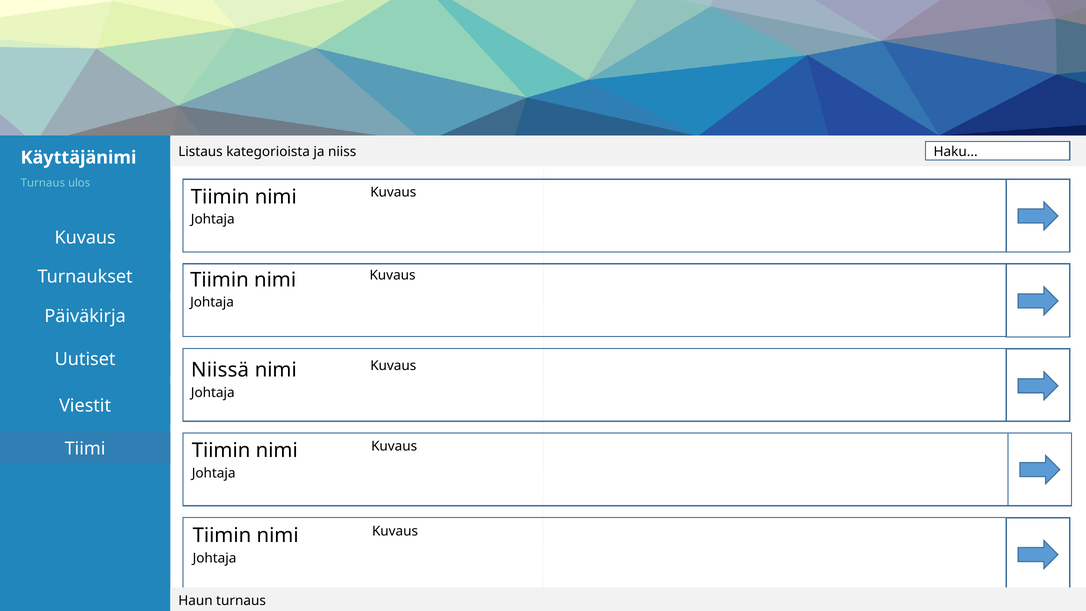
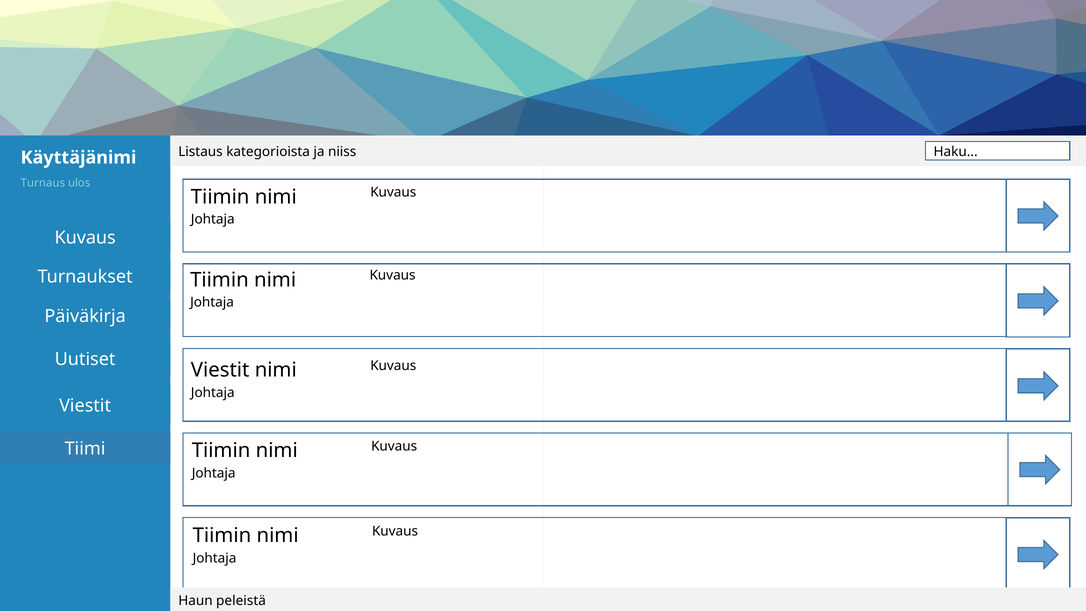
Niissä: Niissä -> Viestit (220, 370)
Haun turnaus: turnaus -> peleistä (241, 600)
